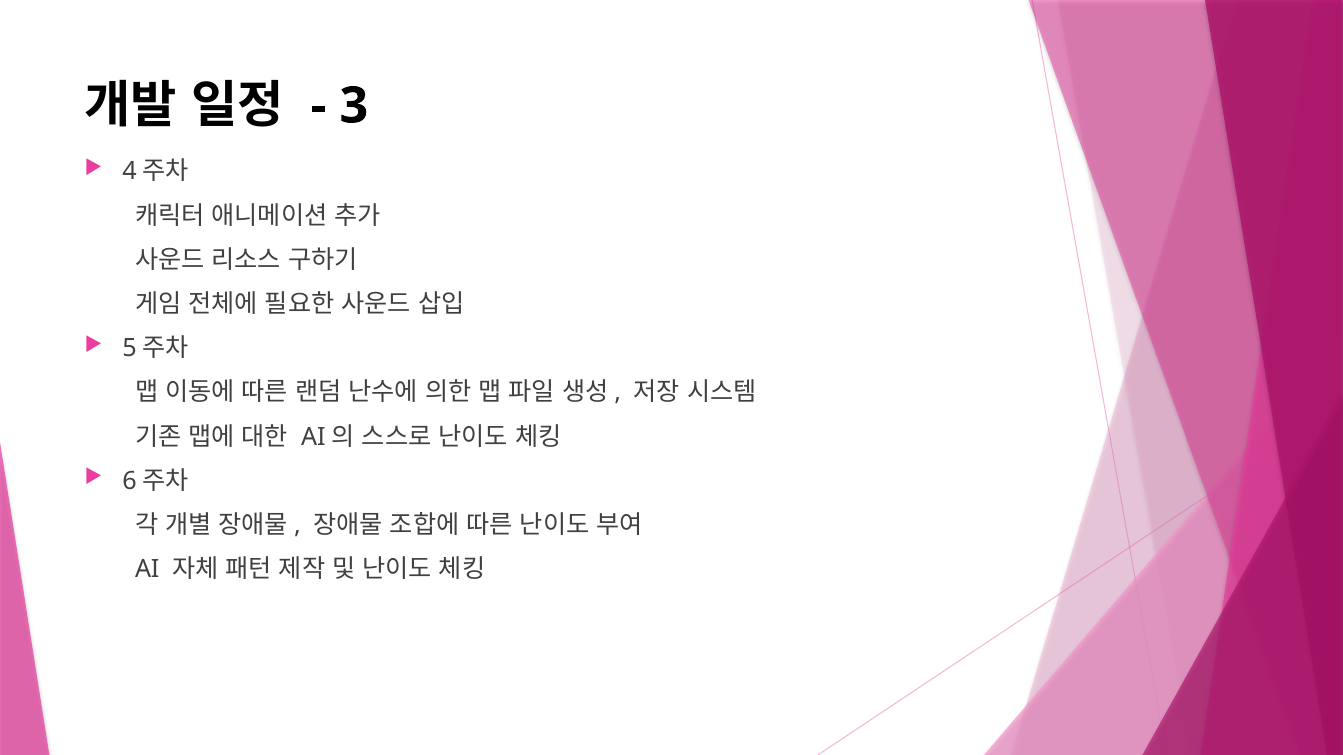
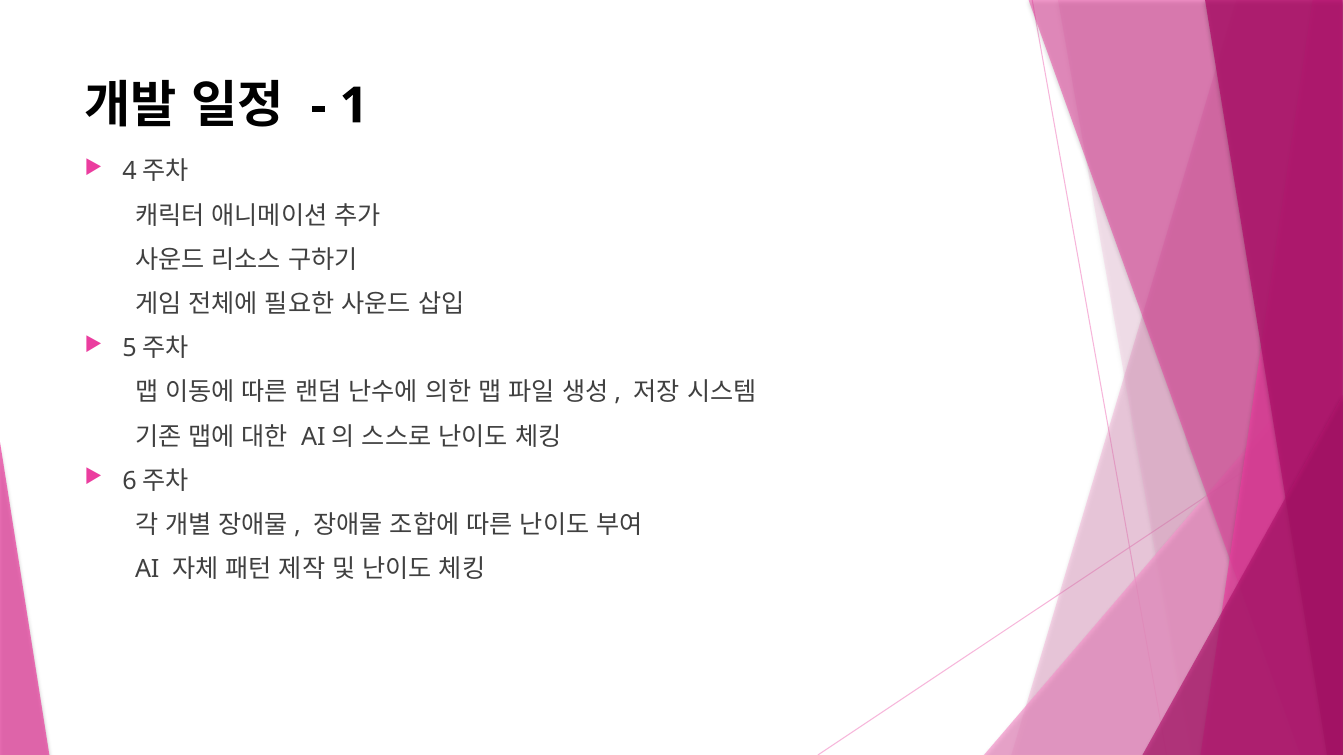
3: 3 -> 1 (354, 106)
